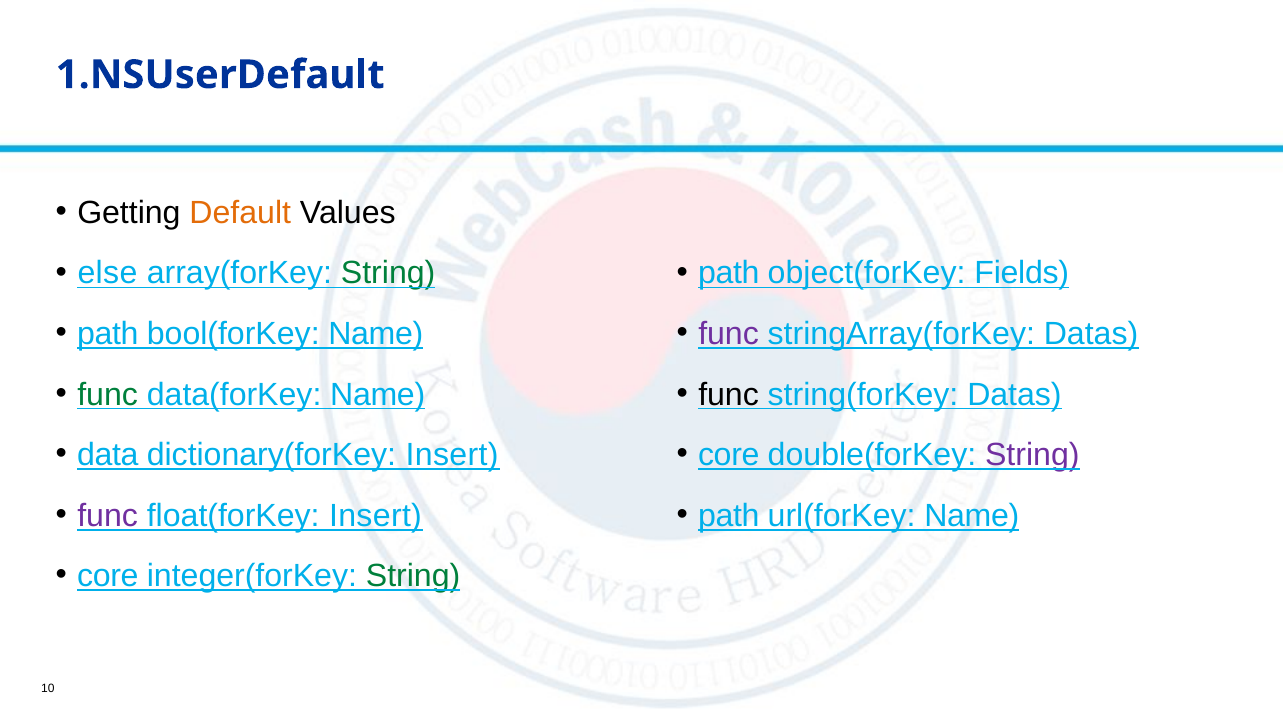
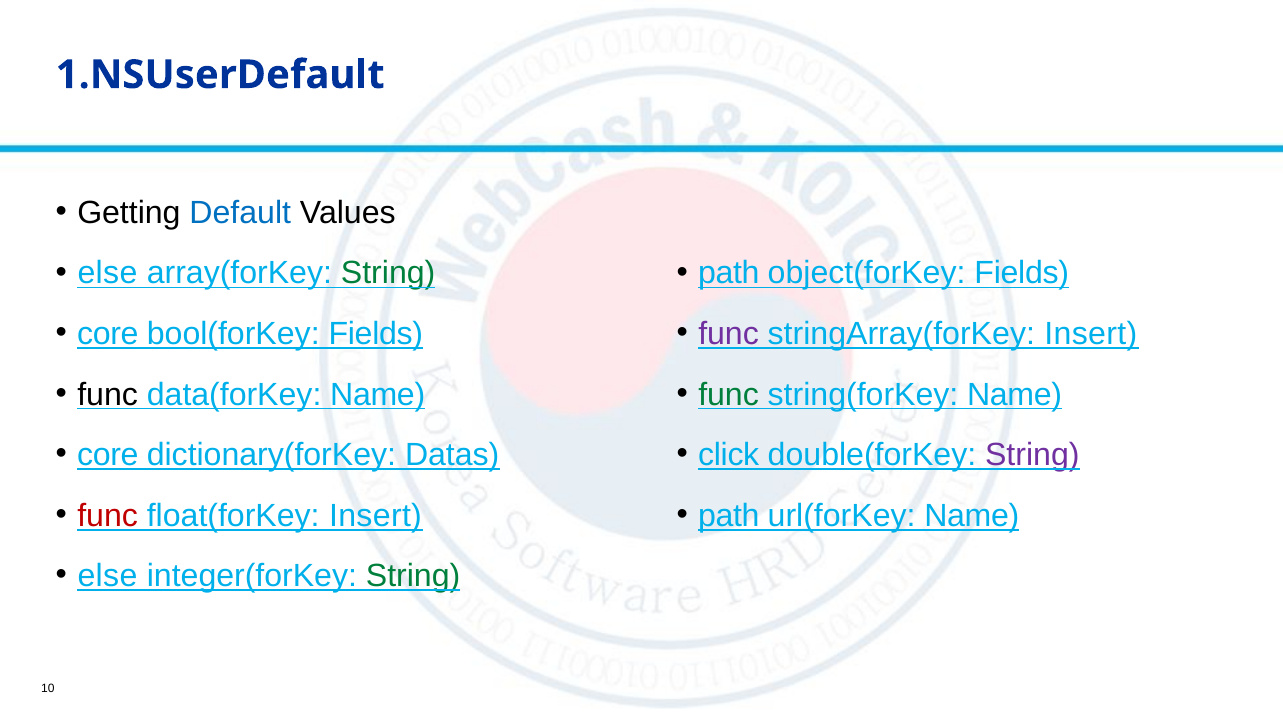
Default colour: orange -> blue (240, 213)
path: path -> core (108, 334)
bool(forKey Name: Name -> Fields (376, 334)
stringArray(forKey Datas: Datas -> Insert (1091, 334)
func colour: green -> black (108, 394)
func colour: black -> green (729, 394)
string(forKey Datas: Datas -> Name (1015, 394)
data: data -> core (108, 455)
dictionary(forKey Insert: Insert -> Datas (452, 455)
core: core -> click (729, 455)
func colour: purple -> red (108, 515)
core: core -> else (107, 576)
